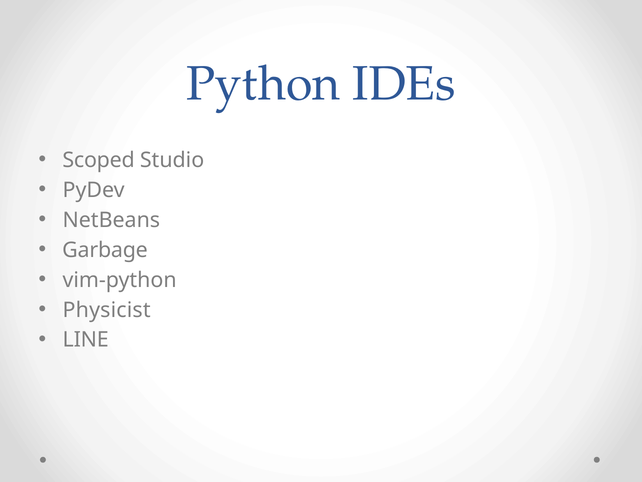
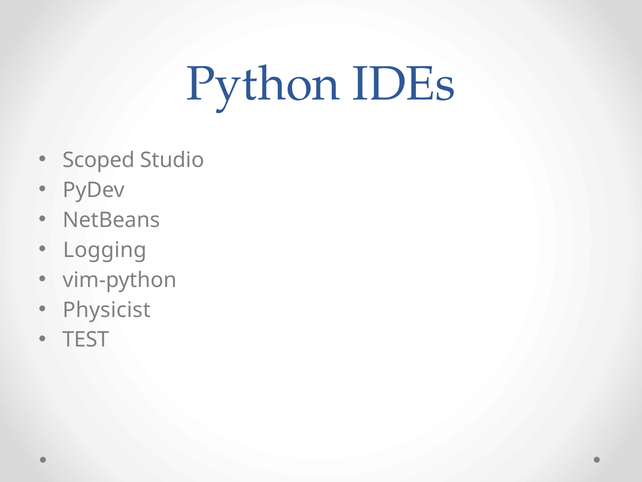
Garbage: Garbage -> Logging (105, 250)
LINE: LINE -> TEST (86, 340)
